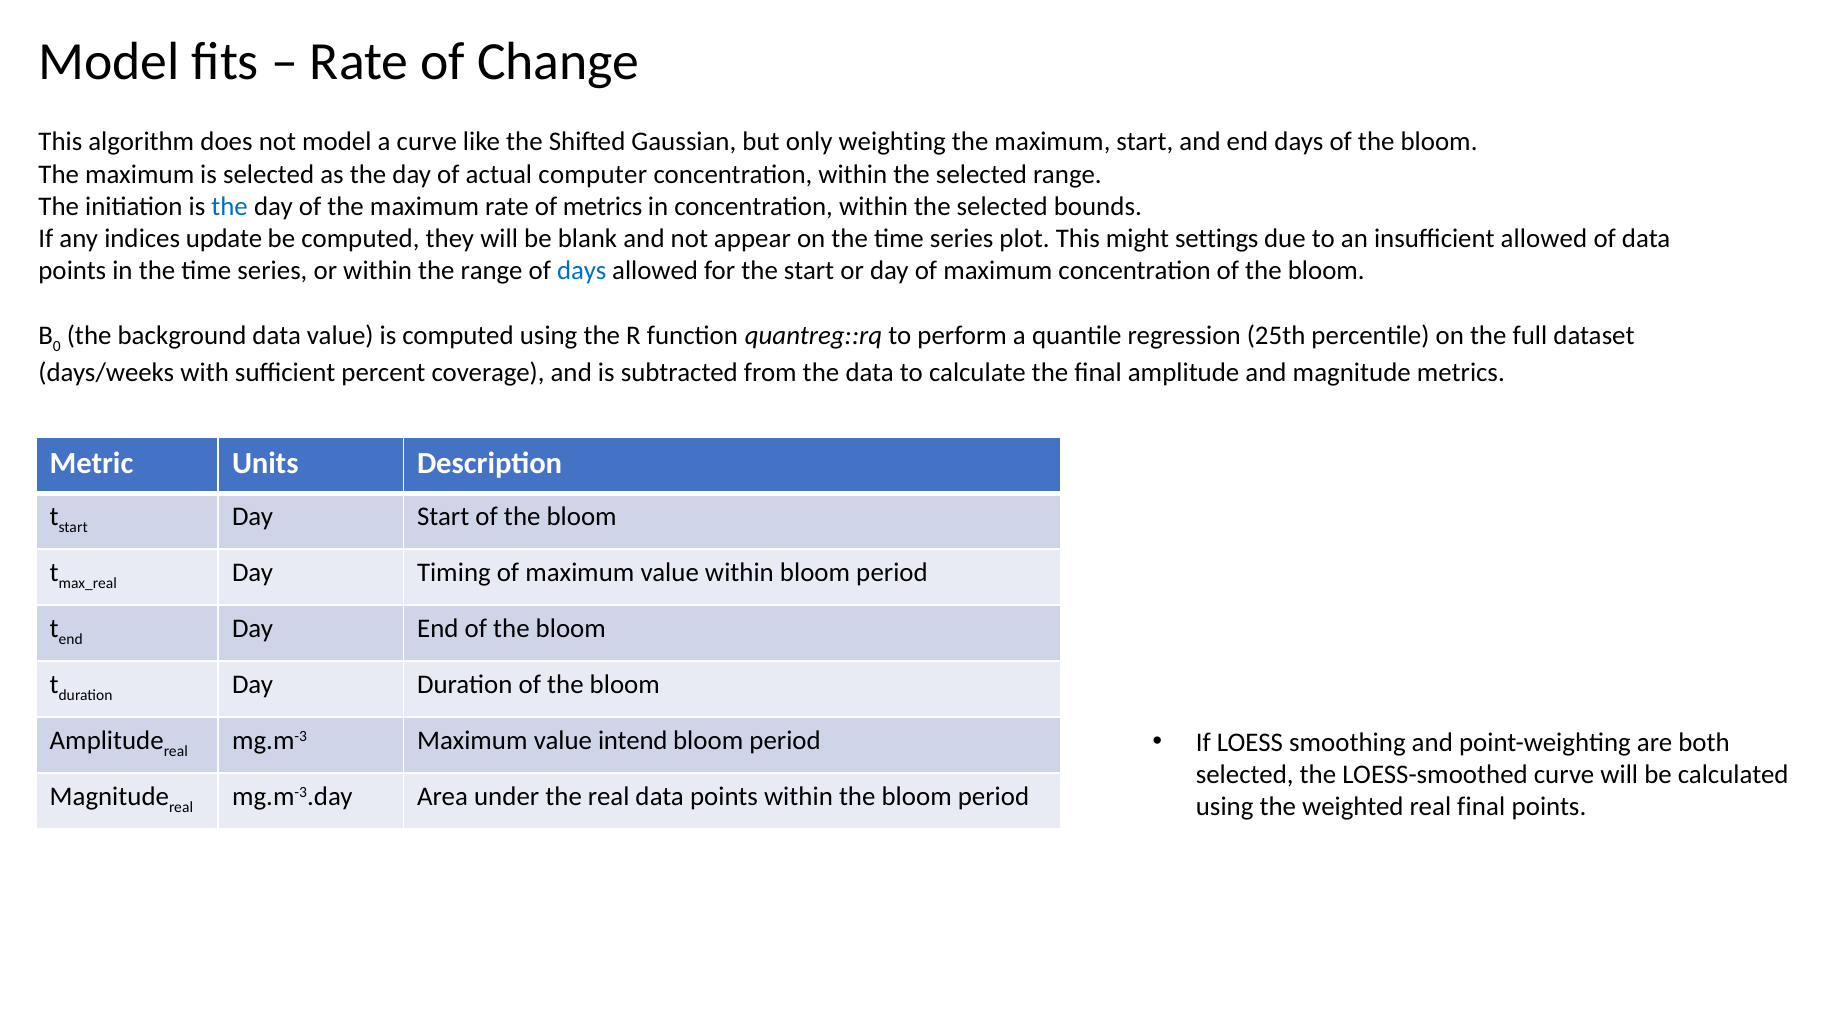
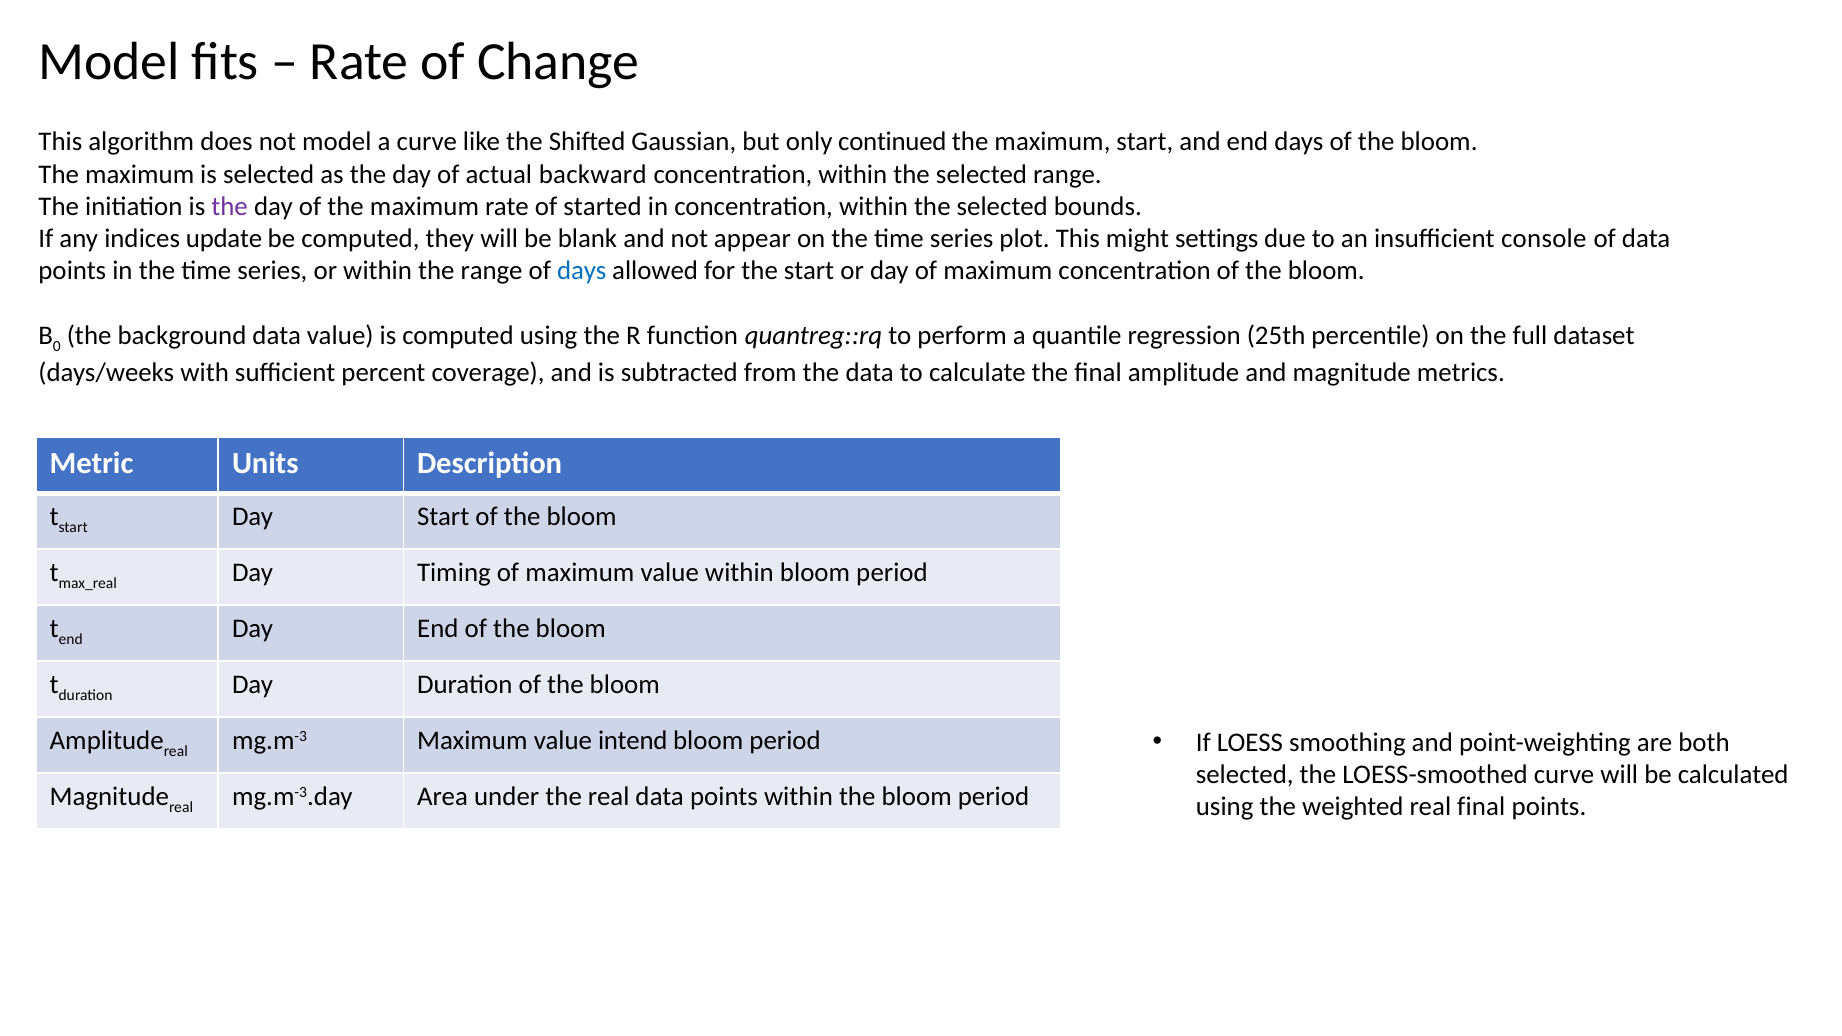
weighting: weighting -> continued (892, 142)
computer: computer -> backward (593, 174)
the colour: blue -> purple (230, 207)
of metrics: metrics -> started (603, 207)
insufficient allowed: allowed -> console (1544, 239)
